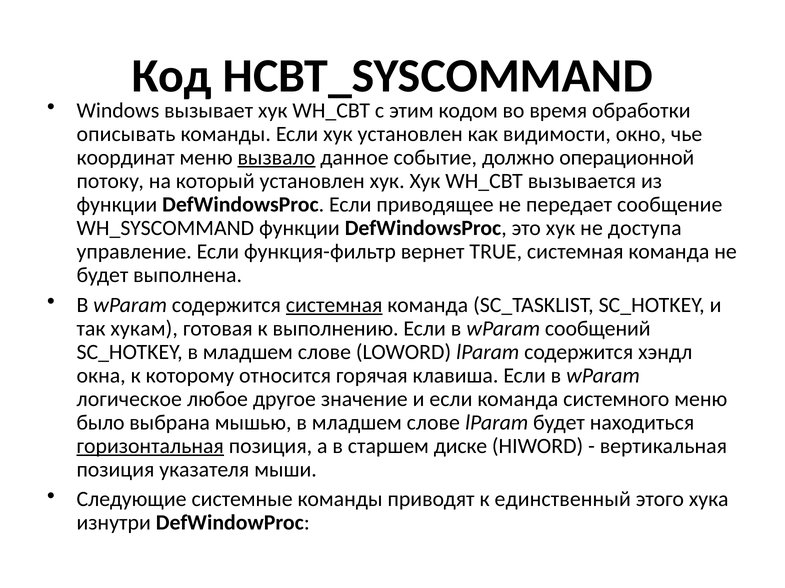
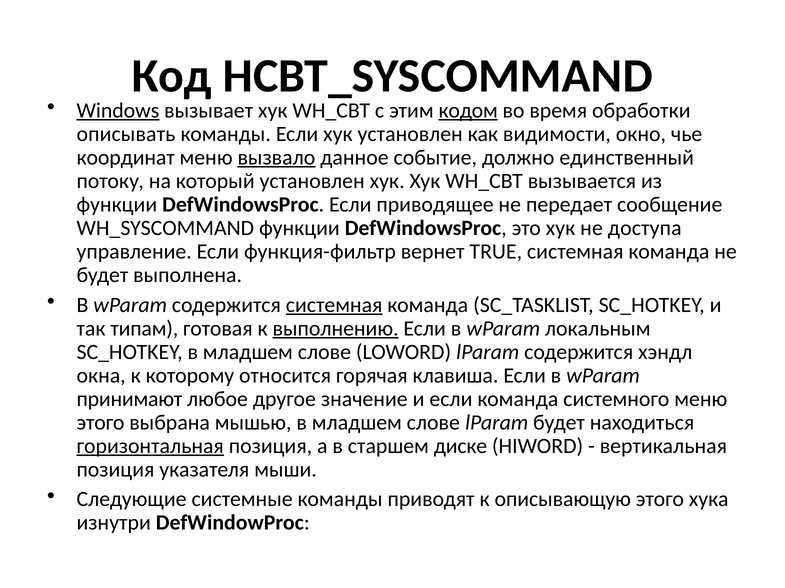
Windows underline: none -> present (118, 111)
кодом underline: none -> present (468, 111)
операционной: операционной -> единственный (627, 158)
хукам: хукам -> типам (144, 329)
выполнению underline: none -> present (336, 329)
сообщений: сообщений -> локальным (598, 329)
логическое: логическое -> принимают (129, 399)
было: было -> этого (101, 423)
единственный: единственный -> описывающую (563, 500)
